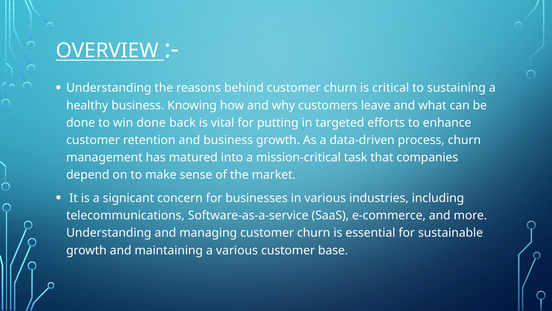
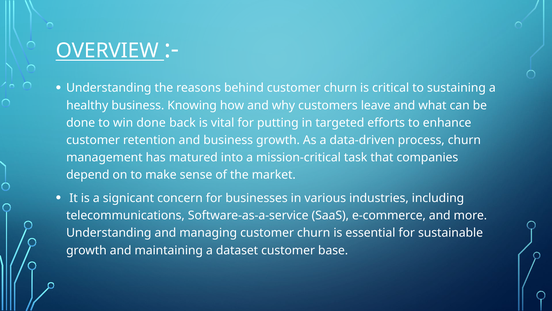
a various: various -> dataset (237, 250)
